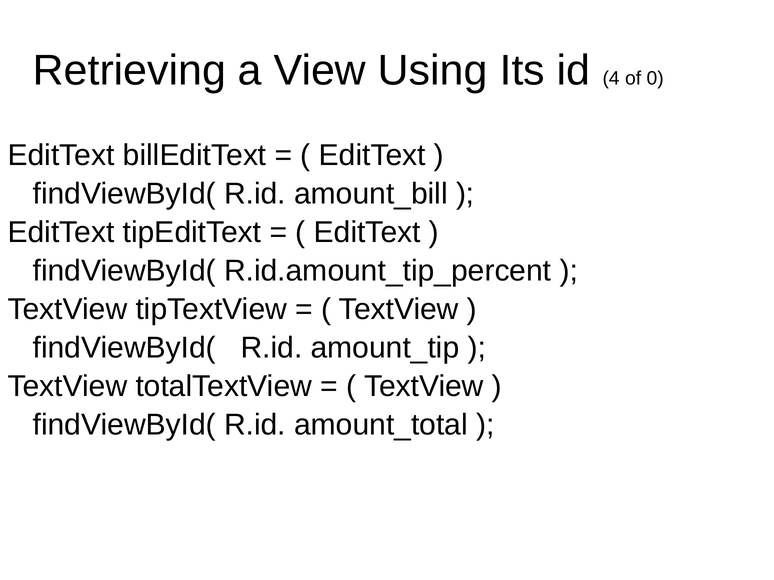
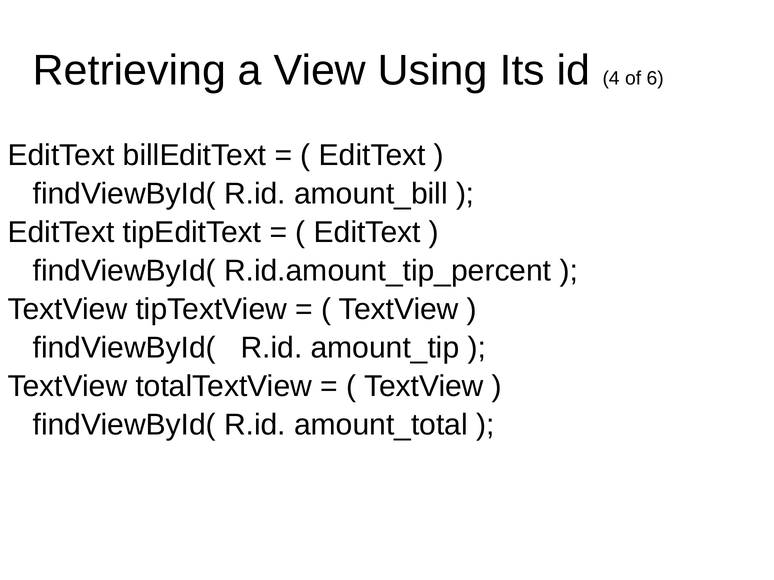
0: 0 -> 6 (655, 79)
